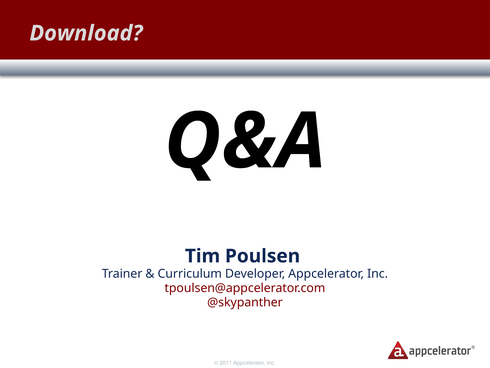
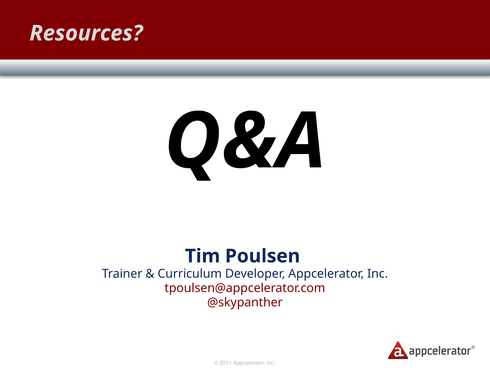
Download: Download -> Resources (86, 33)
